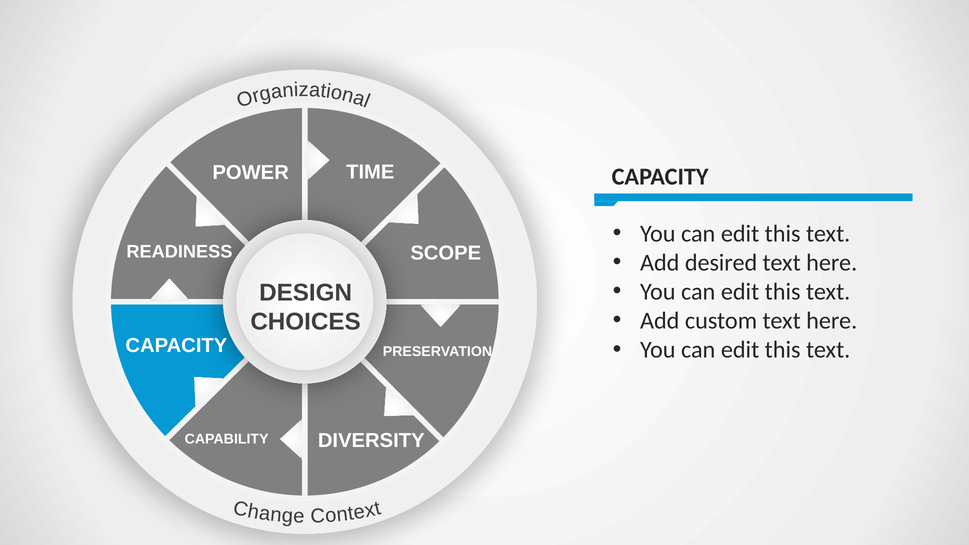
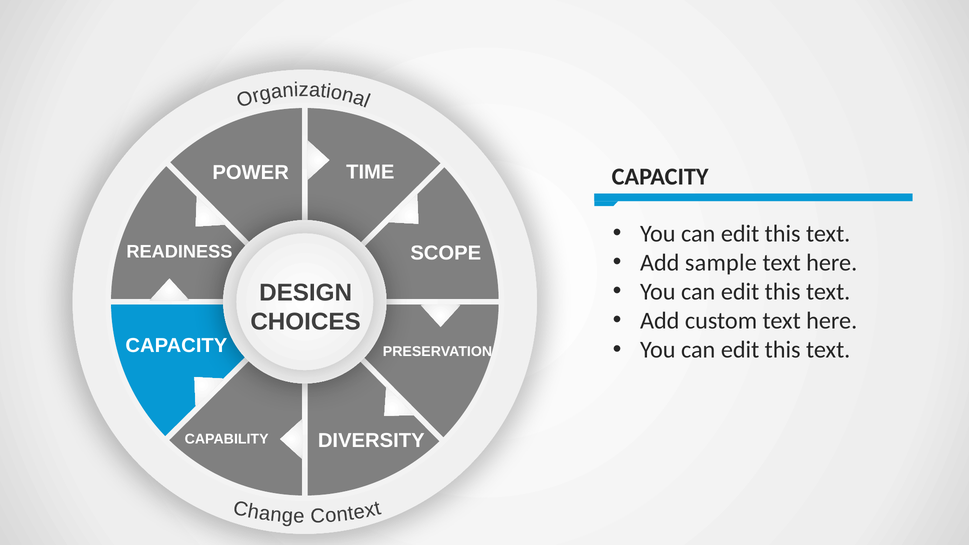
desired: desired -> sample (721, 263)
